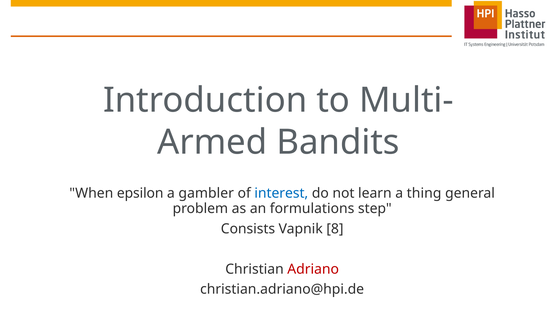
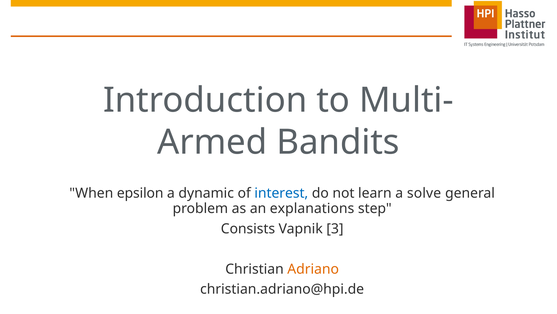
gambler: gambler -> dynamic (206, 193)
thing: thing -> solve (424, 193)
formulations: formulations -> explanations (312, 208)
8: 8 -> 3 (335, 228)
Adriano colour: red -> orange (313, 269)
